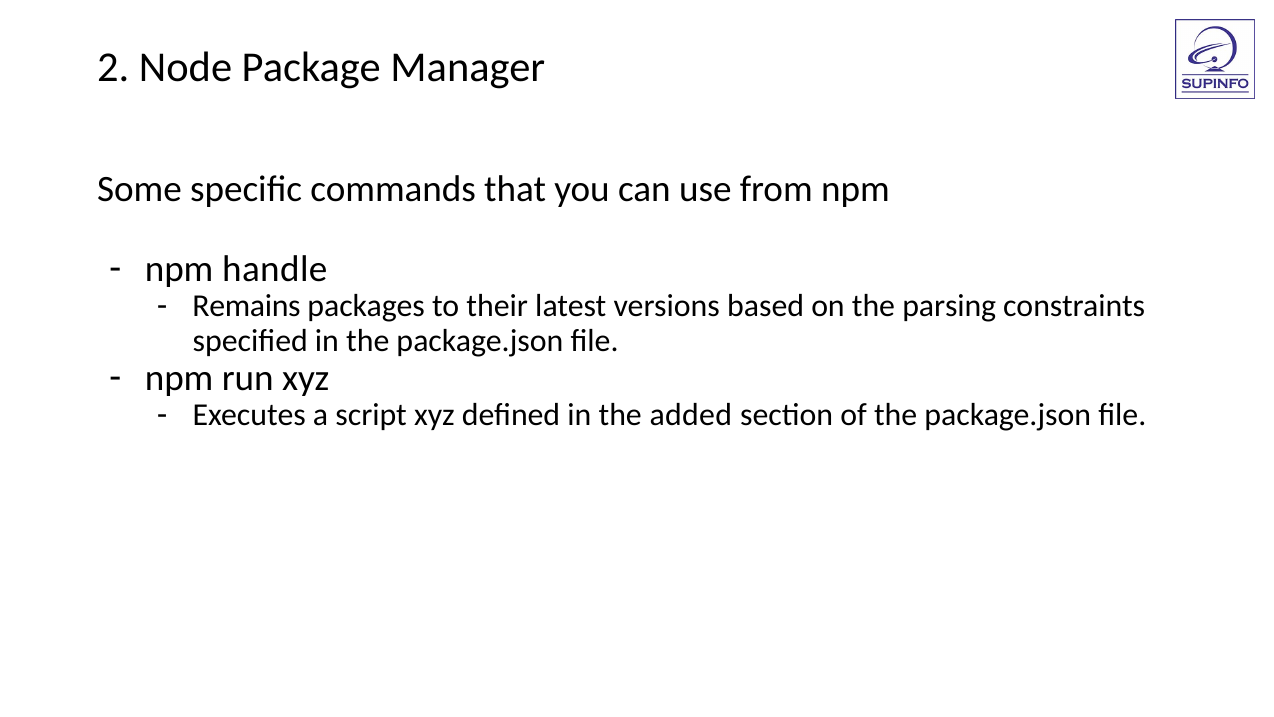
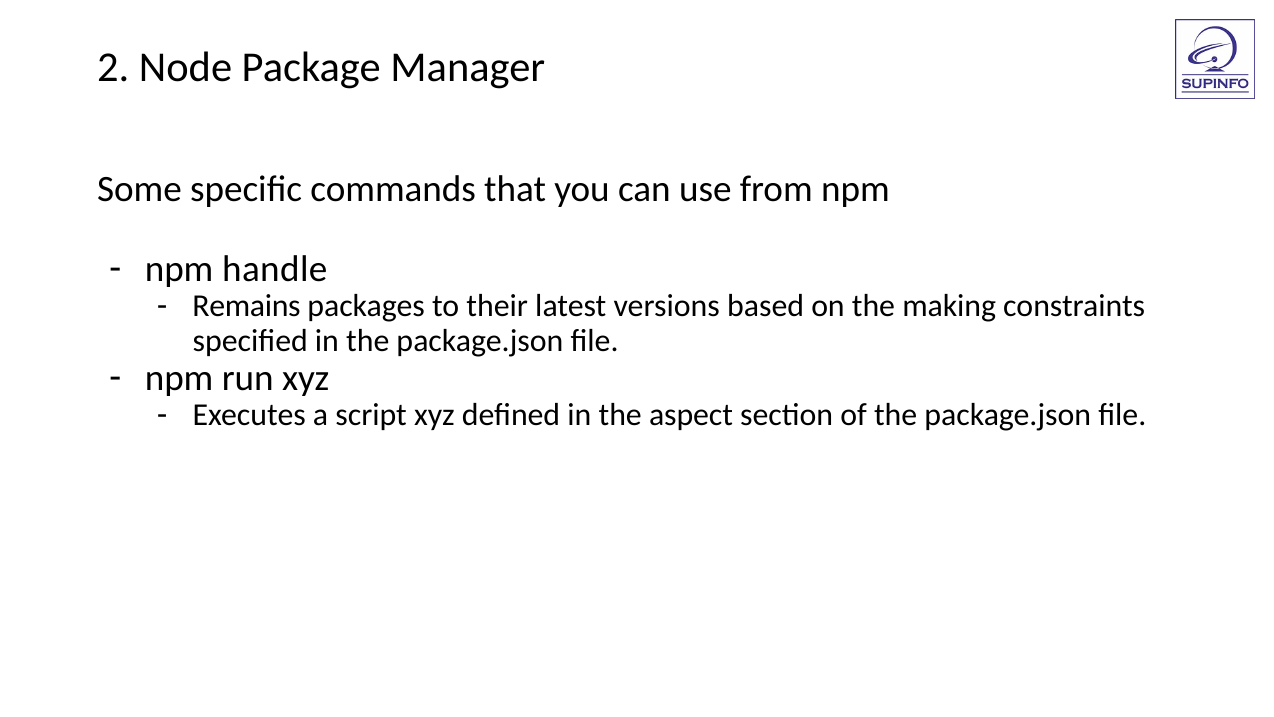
parsing: parsing -> making (949, 306)
added: added -> aspect (691, 415)
